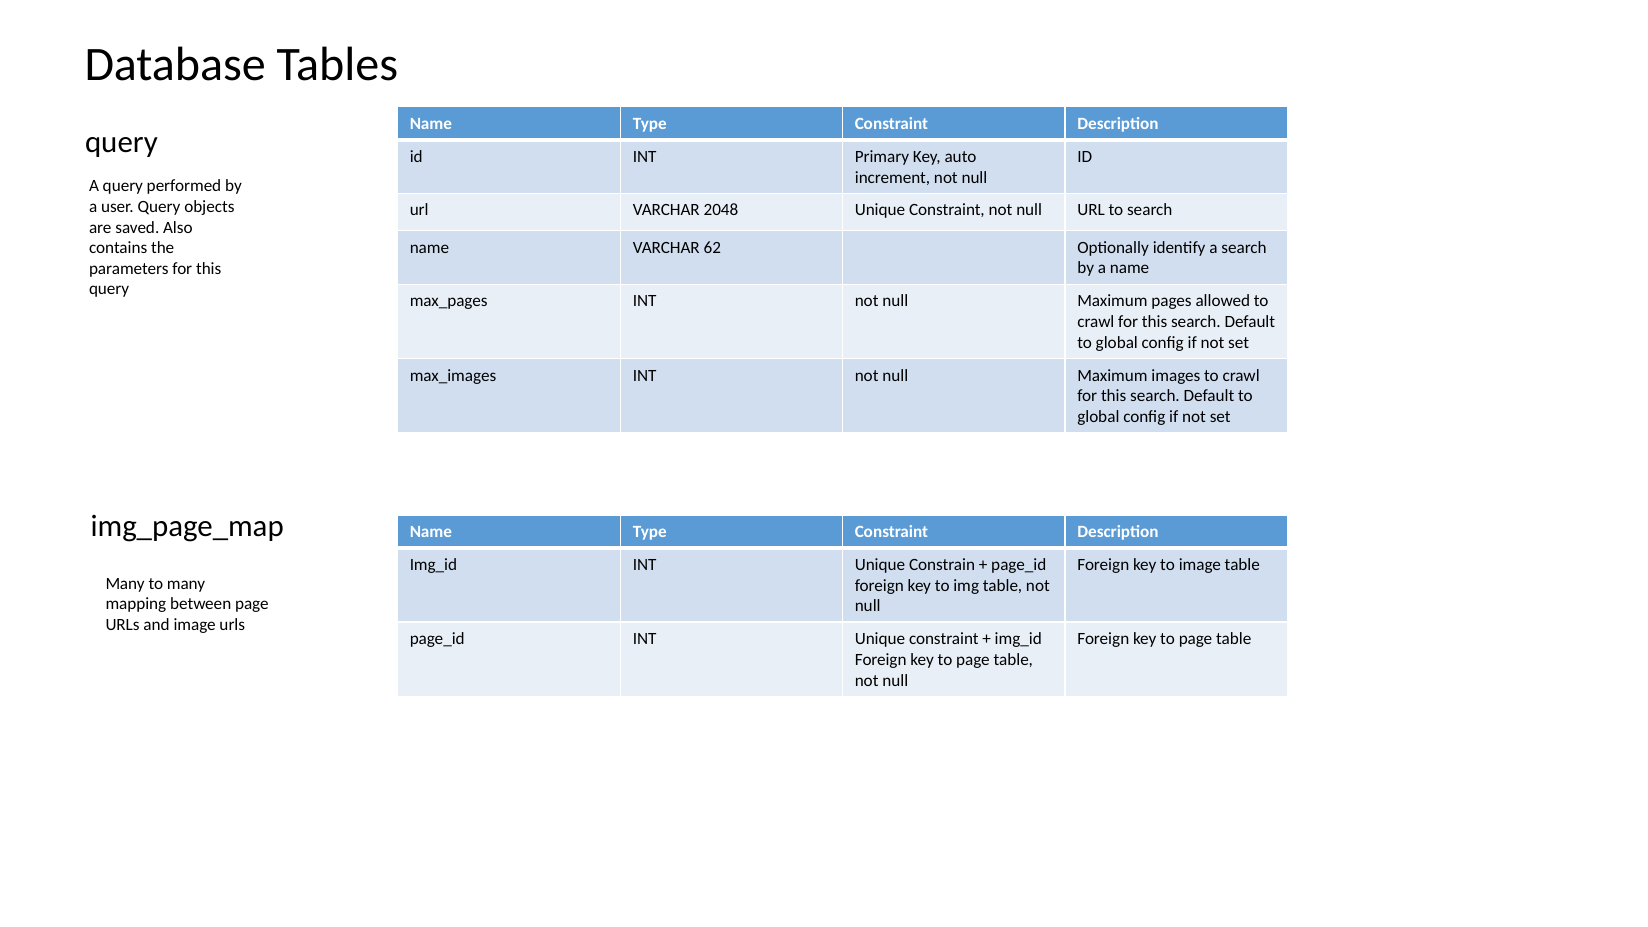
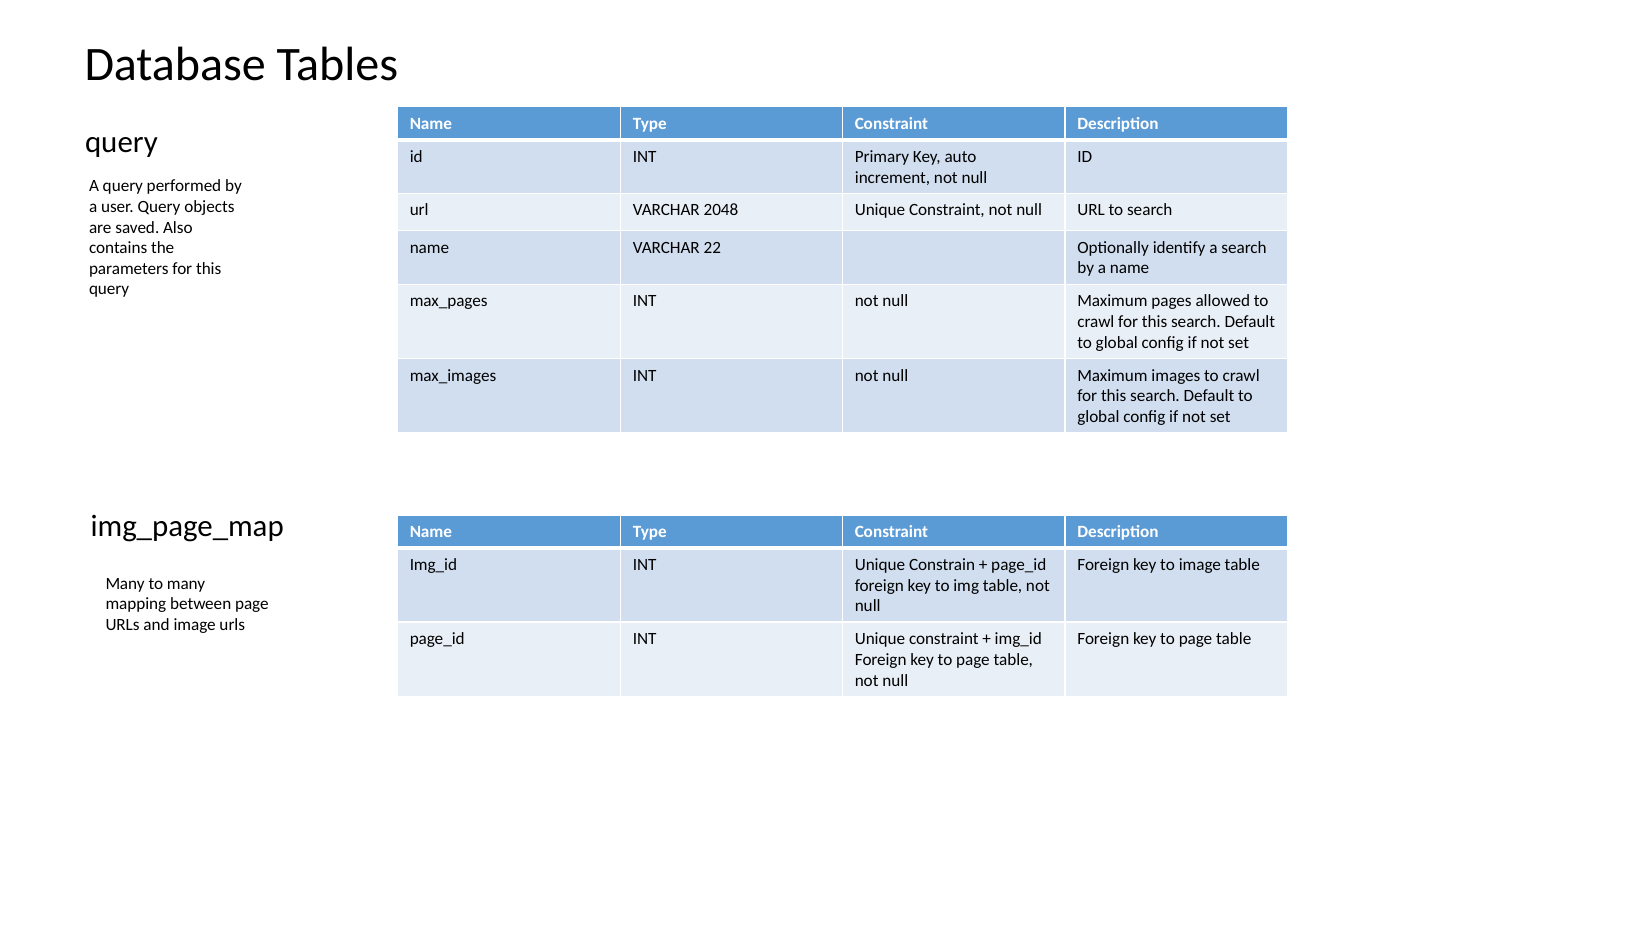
62: 62 -> 22 (712, 247)
